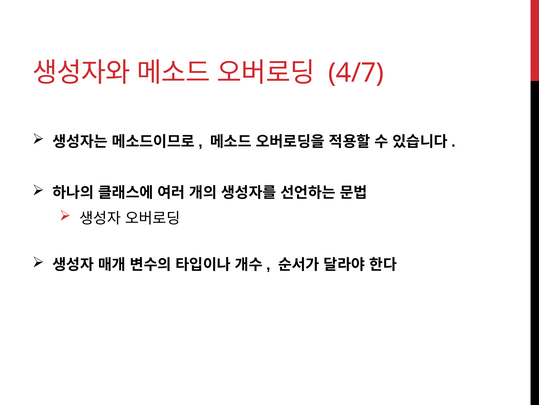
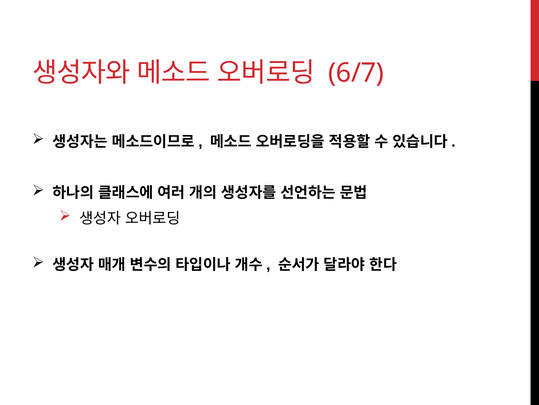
4/7: 4/7 -> 6/7 (356, 73)
